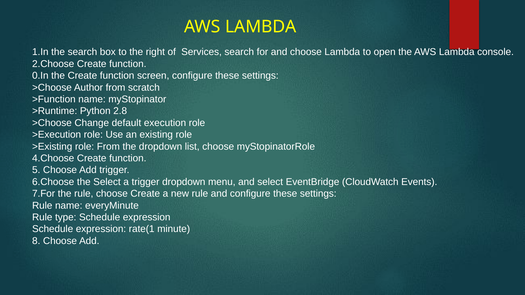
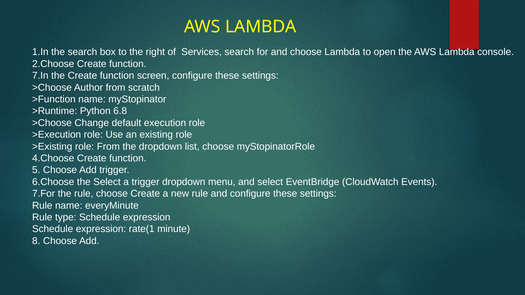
0.In: 0.In -> 7.In (40, 76)
2.8: 2.8 -> 6.8 (120, 111)
